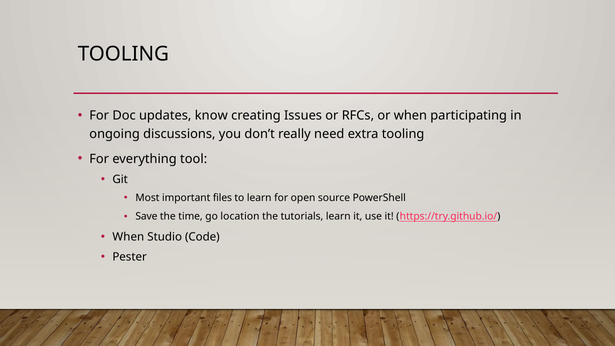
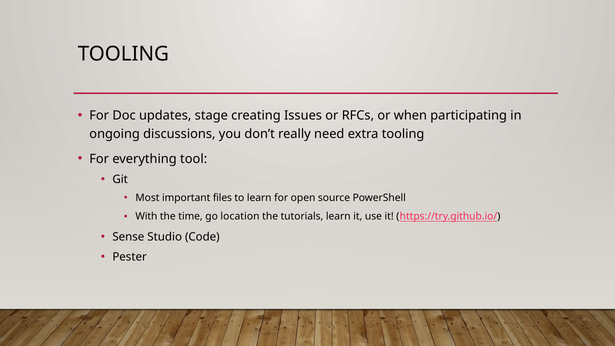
know: know -> stage (211, 116)
Save: Save -> With (146, 216)
When: When -> Sense (128, 237)
